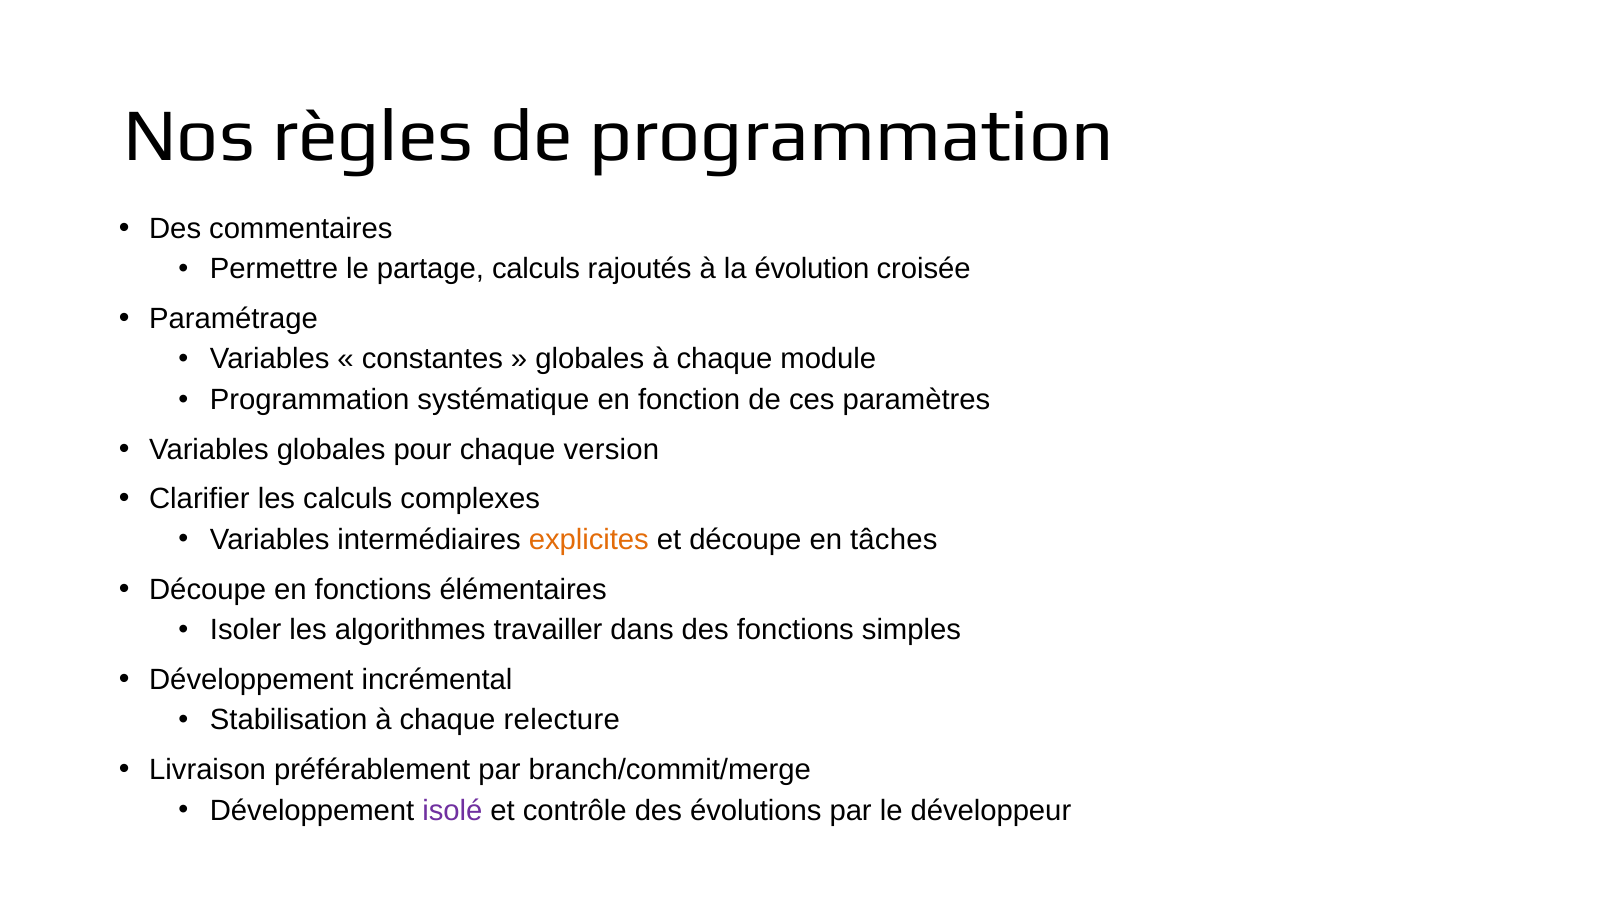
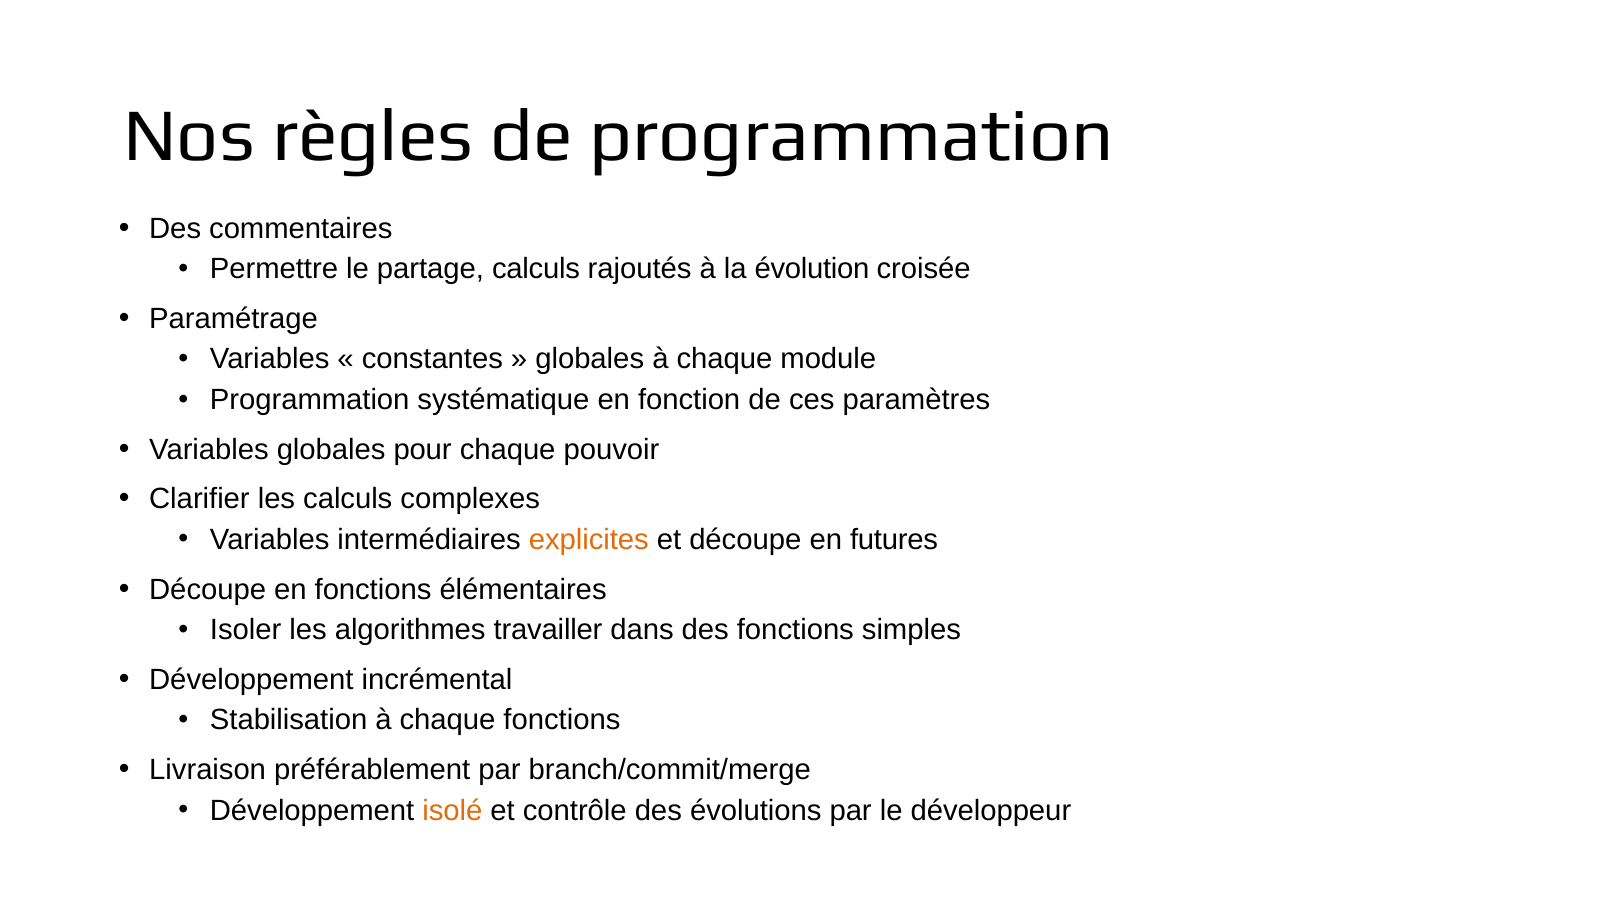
version: version -> pouvoir (611, 450)
tâches: tâches -> futures (894, 540)
chaque relecture: relecture -> fonctions (562, 720)
isolé colour: purple -> orange (452, 811)
